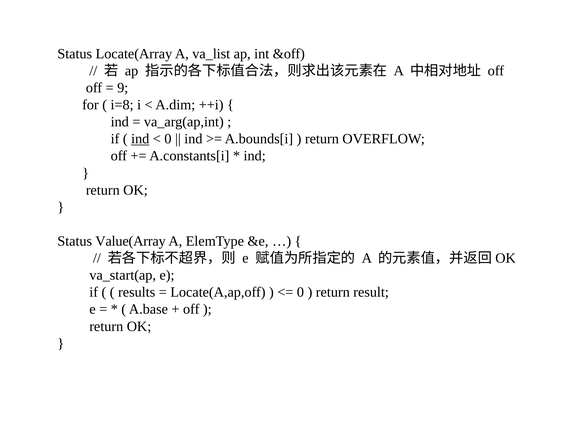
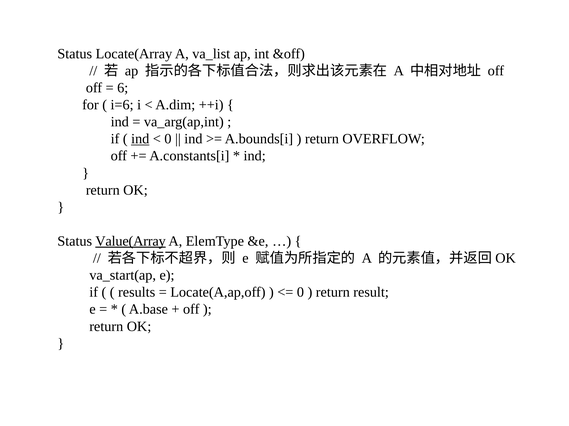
9: 9 -> 6 (123, 88)
i=8: i=8 -> i=6 (122, 105)
Value(Array underline: none -> present (131, 242)
